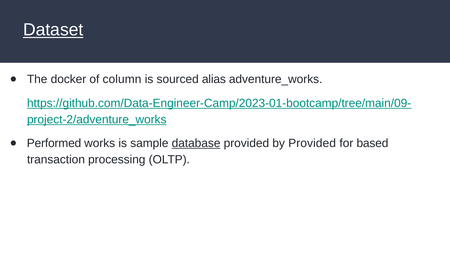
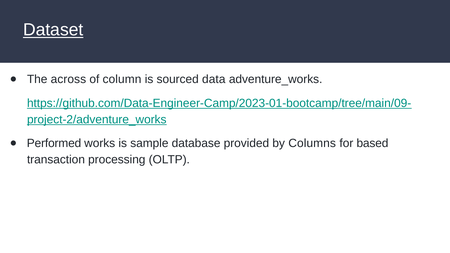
docker: docker -> across (68, 79)
alias: alias -> data (214, 79)
database underline: present -> none (196, 143)
by Provided: Provided -> Columns (312, 143)
